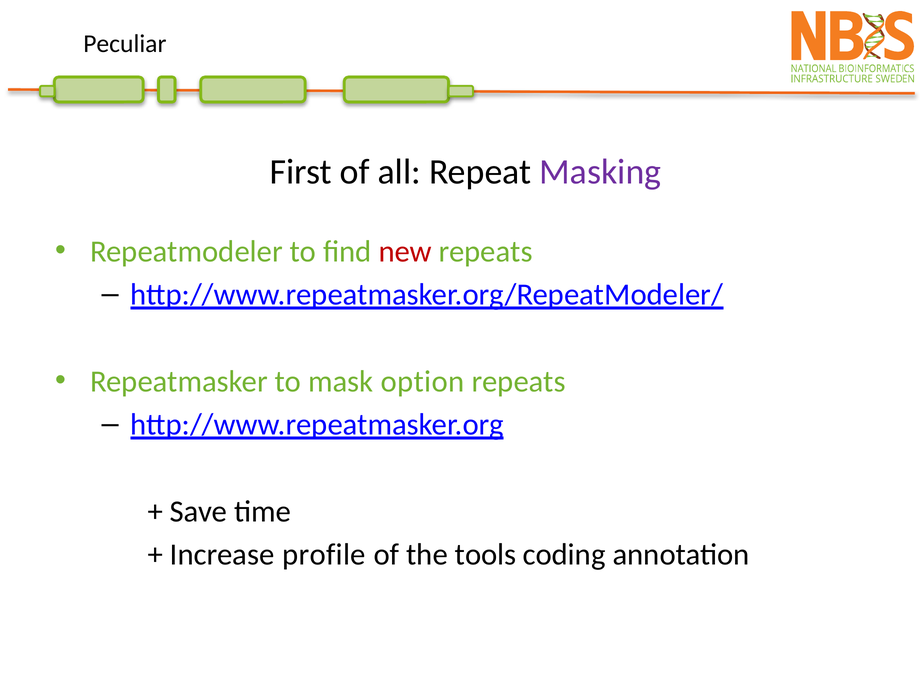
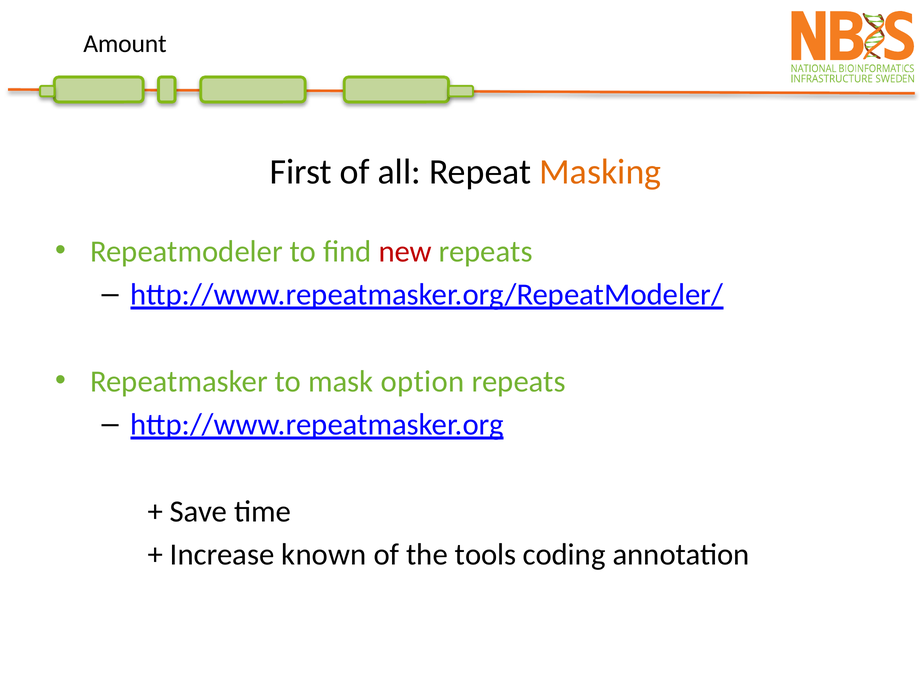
Peculiar: Peculiar -> Amount (125, 44)
Masking colour: purple -> orange (600, 172)
profile: profile -> known (324, 554)
